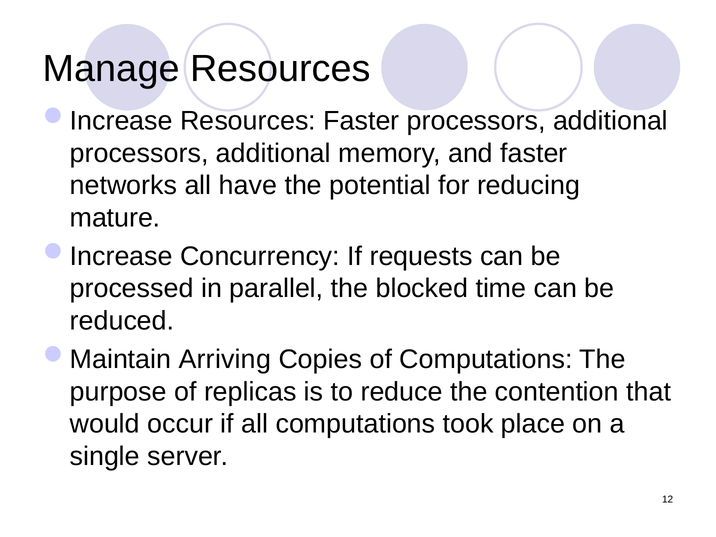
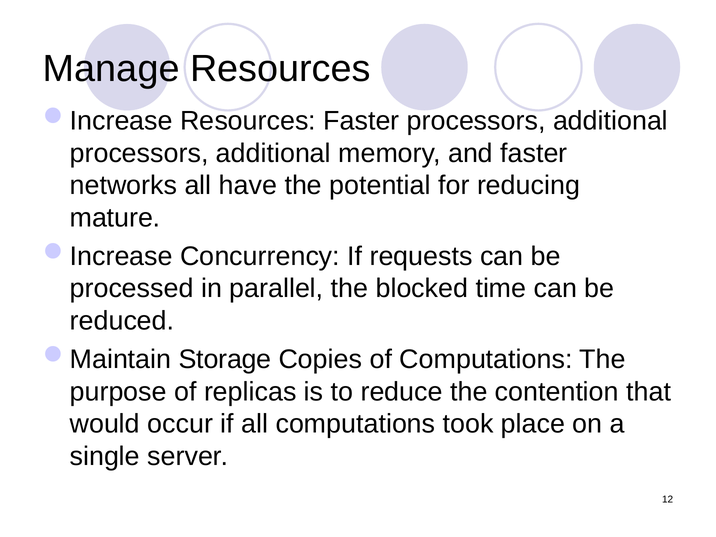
Arriving: Arriving -> Storage (225, 359)
